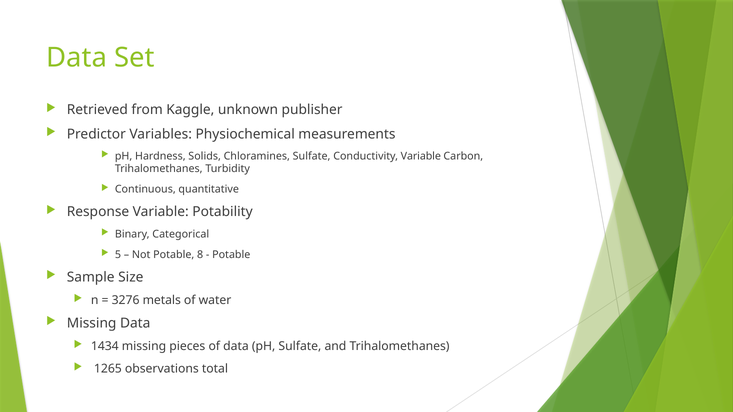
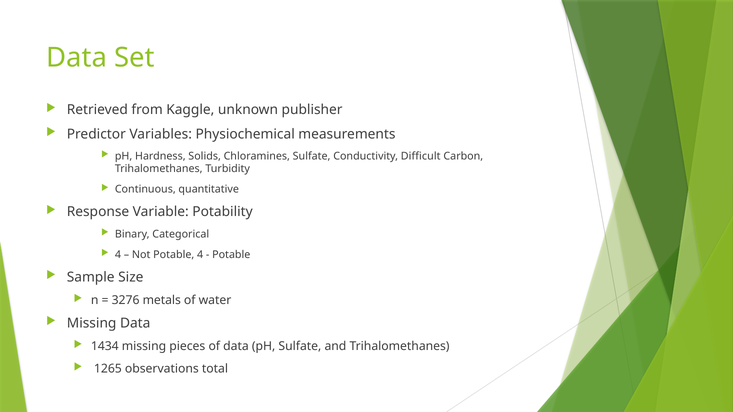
Conductivity Variable: Variable -> Difficult (421, 156)
5: 5 -> 4 (118, 255)
Potable 8: 8 -> 4 (200, 255)
